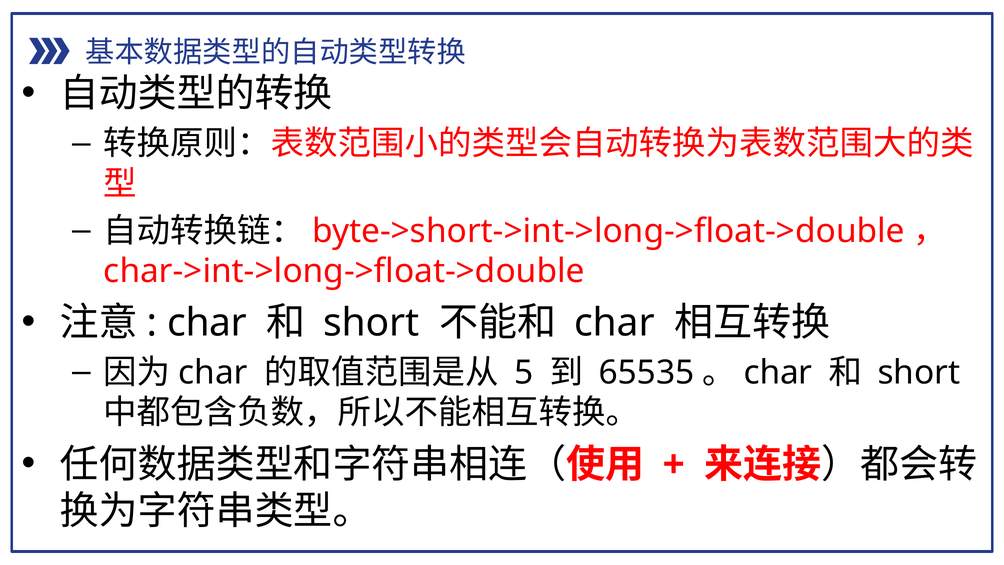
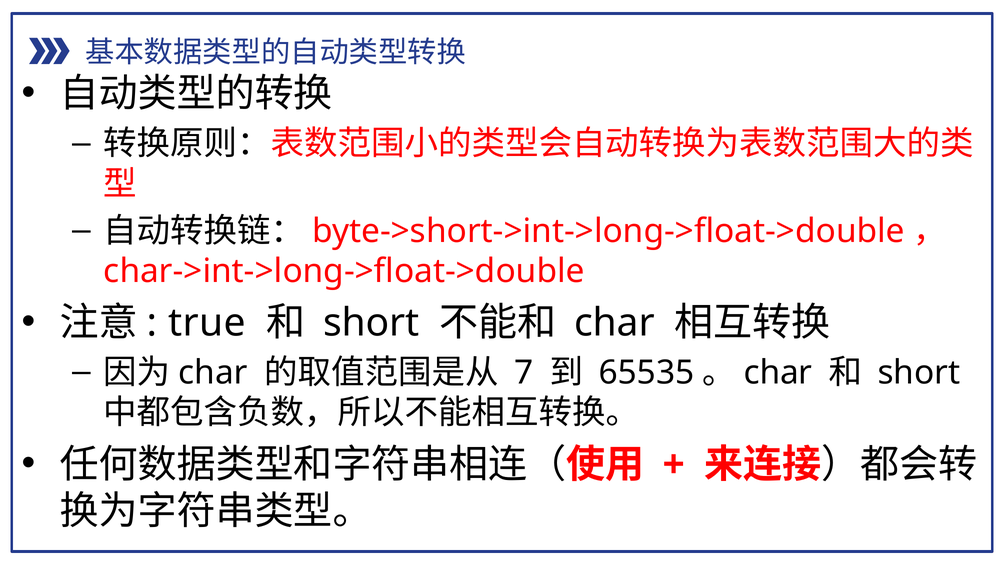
char: char -> true (207, 323)
5: 5 -> 7 (524, 373)
